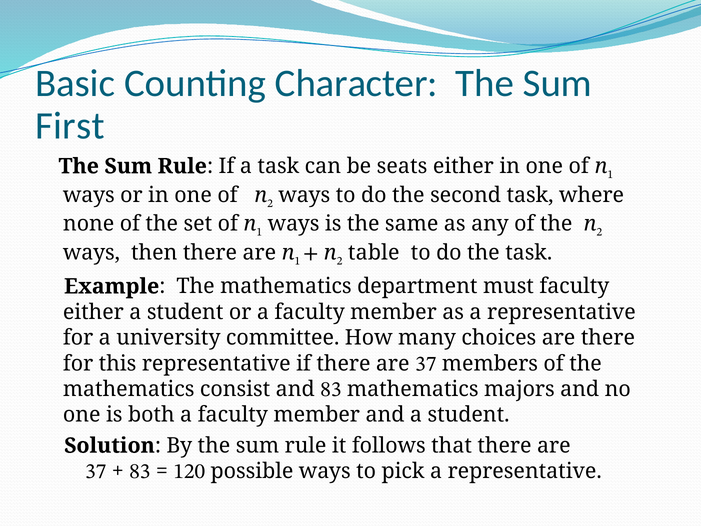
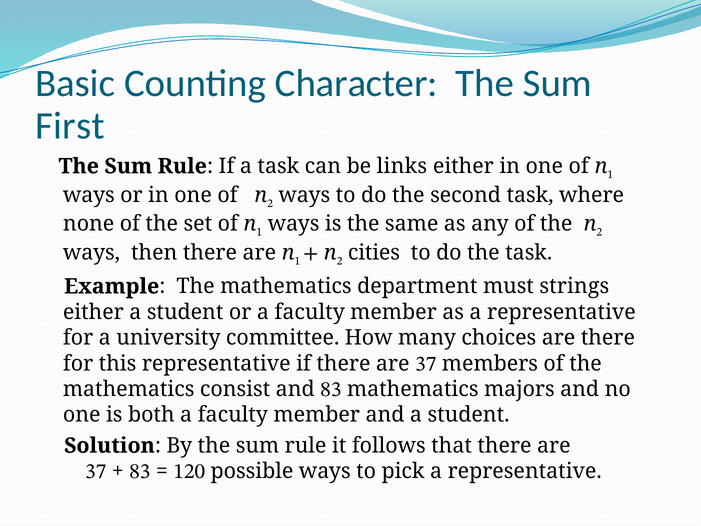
seats: seats -> links (402, 166)
table: table -> cities (374, 252)
must faculty: faculty -> strings (574, 286)
